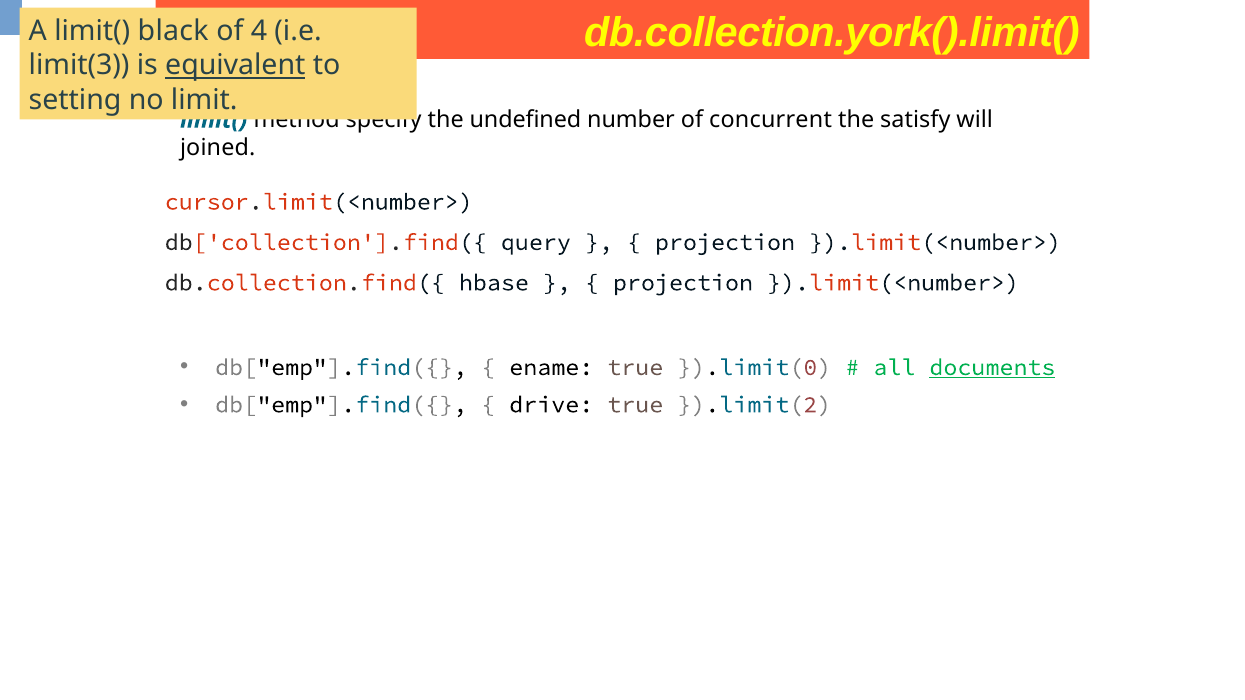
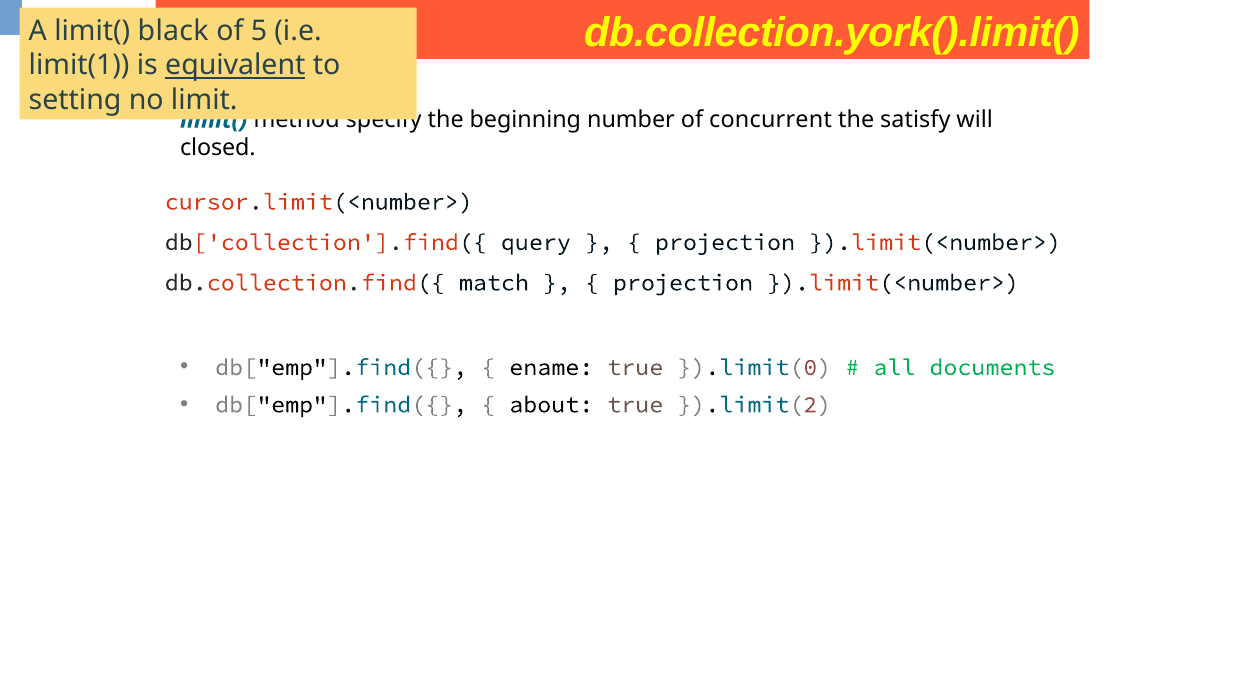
4: 4 -> 5 (259, 31)
limit(3: limit(3 -> limit(1 (79, 65)
undefined: undefined -> beginning (525, 120)
joined: joined -> closed (218, 148)
hbase: hbase -> match (494, 283)
documents underline: present -> none (992, 367)
drive: drive -> about (551, 405)
